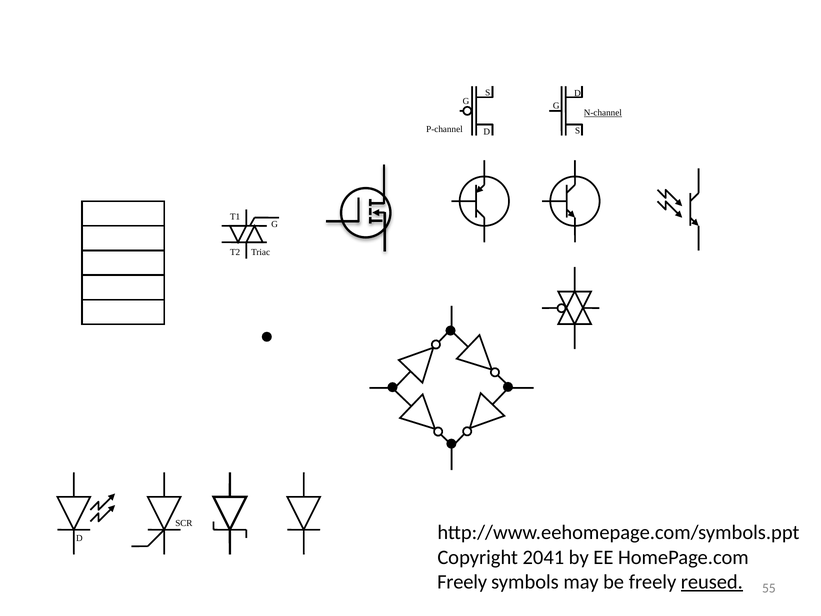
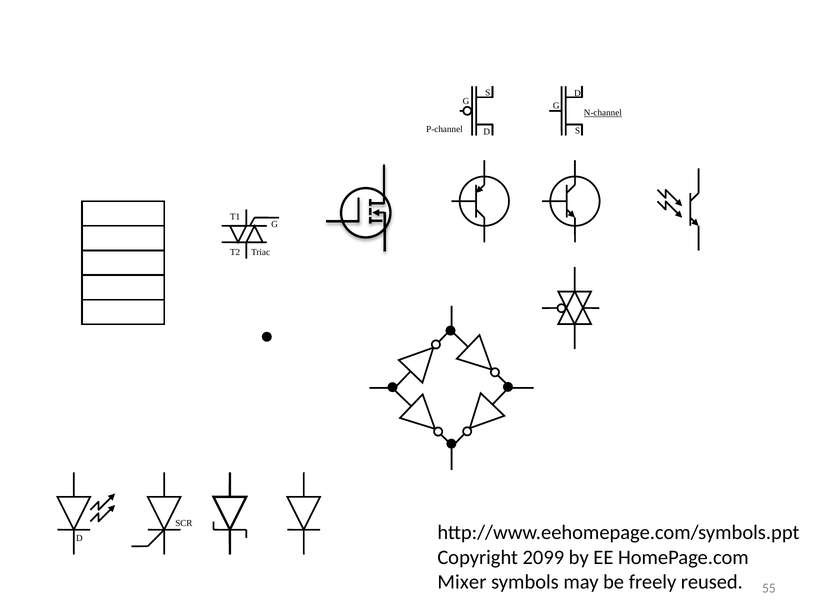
2041: 2041 -> 2099 (543, 557)
Freely: Freely -> Mixer (462, 582)
reused underline: present -> none (712, 582)
